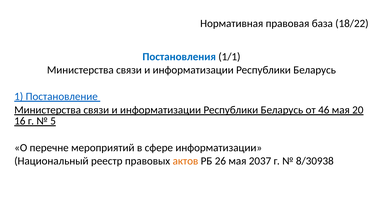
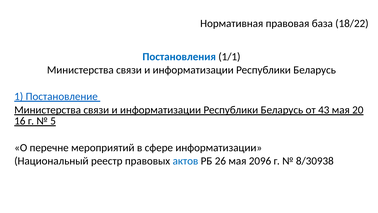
46: 46 -> 43 (324, 110)
актов colour: orange -> blue (185, 161)
2037: 2037 -> 2096 (260, 161)
